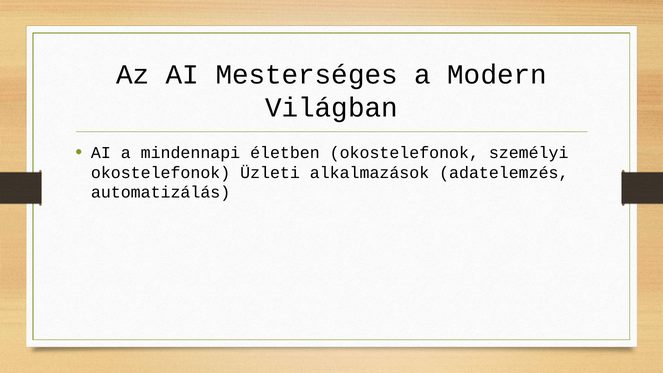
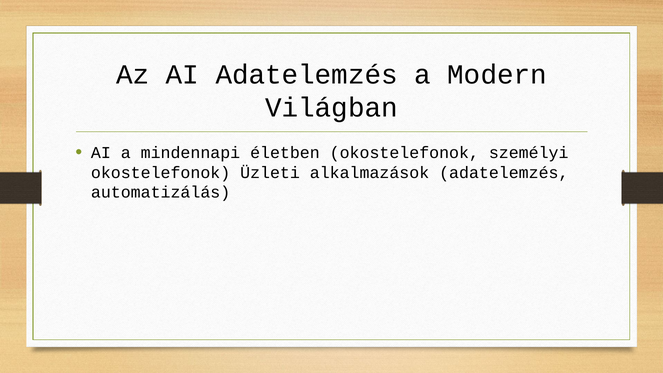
AI Mesterséges: Mesterséges -> Adatelemzés (307, 74)
